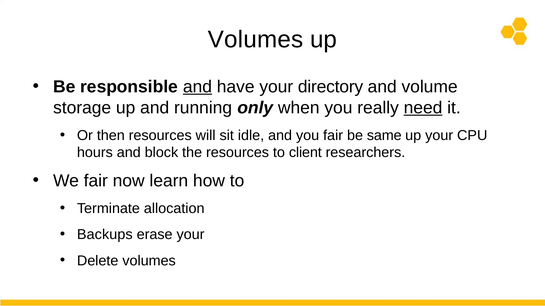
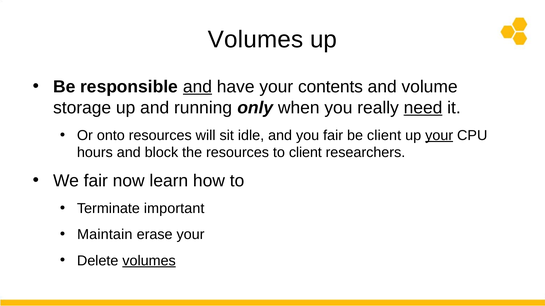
directory: directory -> contents (330, 87)
then: then -> onto (111, 136)
be same: same -> client (384, 136)
your underline: none -> present (439, 136)
allocation: allocation -> important (174, 209)
Backups: Backups -> Maintain (105, 235)
volumes underline: none -> present (149, 261)
